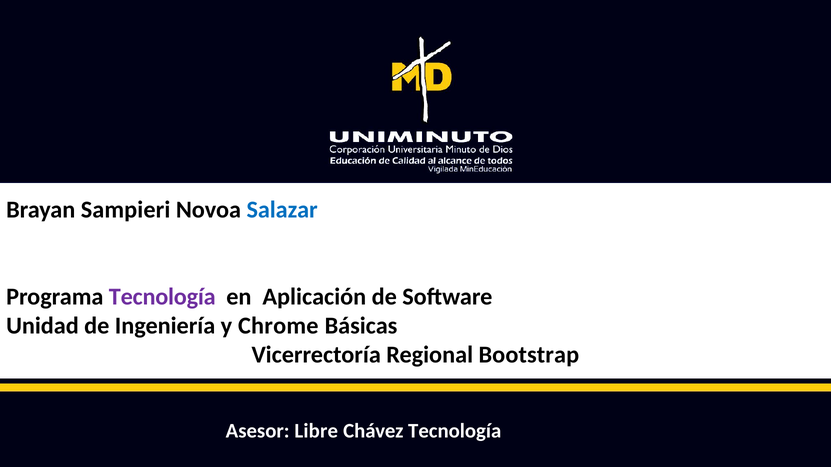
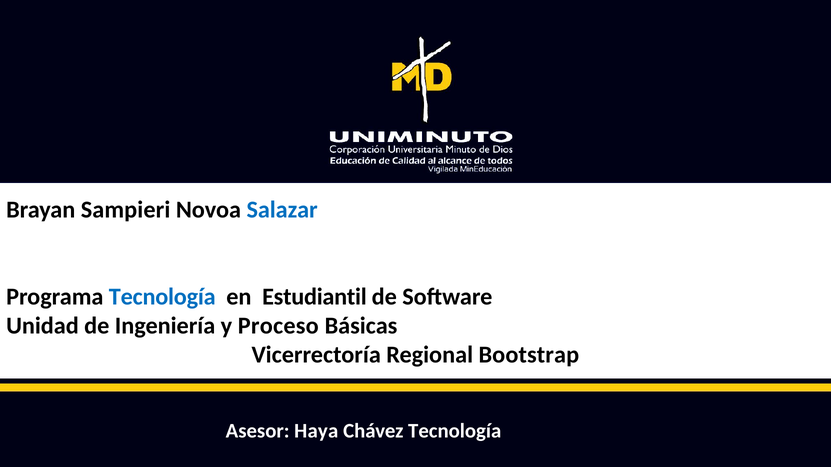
Tecnología colour: purple -> blue (162, 297)
Aplicación: Aplicación -> Estudiantil (314, 297)
Chrome: Chrome -> Proceso (278, 326)
Libre: Libre -> Haya (316, 432)
